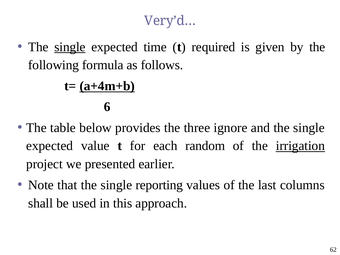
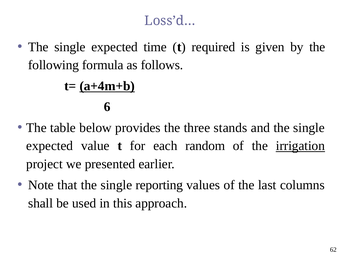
Very’d…: Very’d… -> Loss’d… (170, 21)
single underline: present -> none (70, 47)
ignore: ignore -> stands (231, 128)
